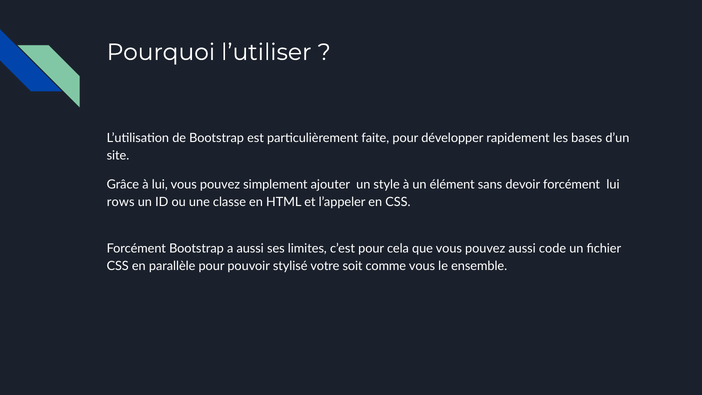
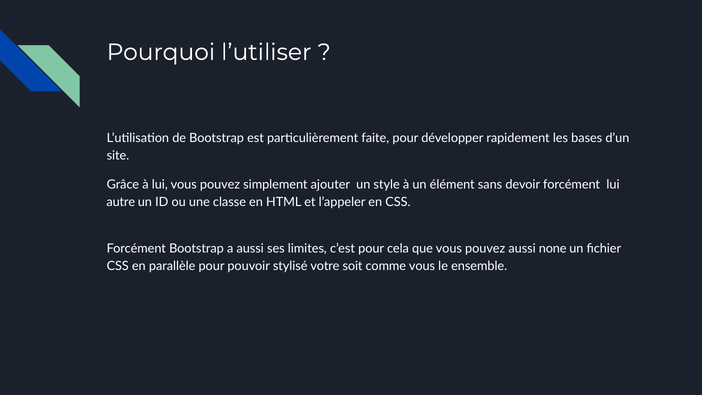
rows: rows -> autre (121, 202)
code: code -> none (553, 249)
